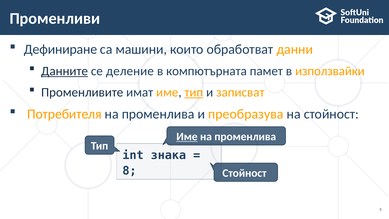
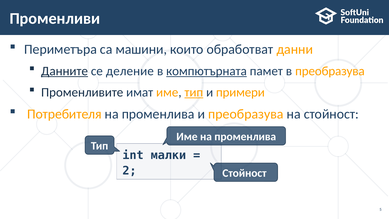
Дефиниране: Дефиниране -> Периметъра (61, 49)
компютърната underline: none -> present (207, 71)
в използвайки: използвайки -> преобразува (330, 71)
записват: записват -> примери (240, 92)
Име underline: present -> none (187, 137)
знака: знака -> малки (168, 155)
8: 8 -> 2 (129, 171)
